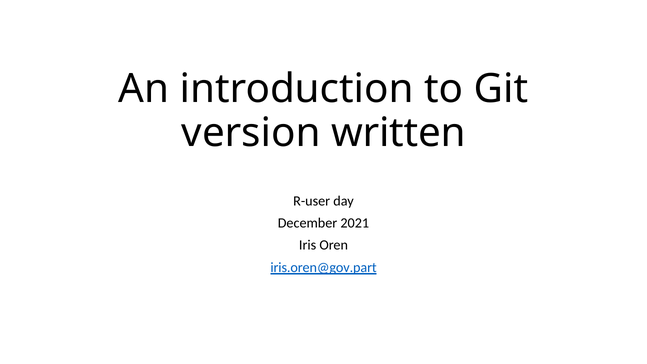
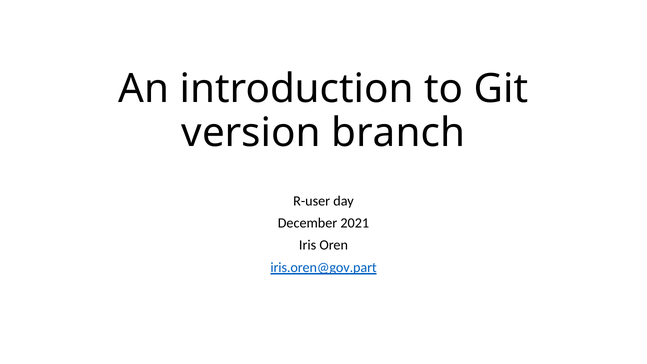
written: written -> branch (398, 133)
